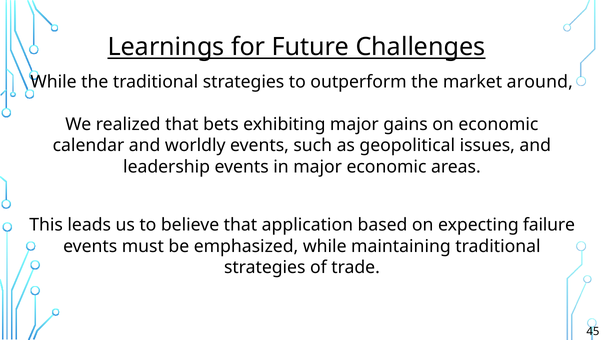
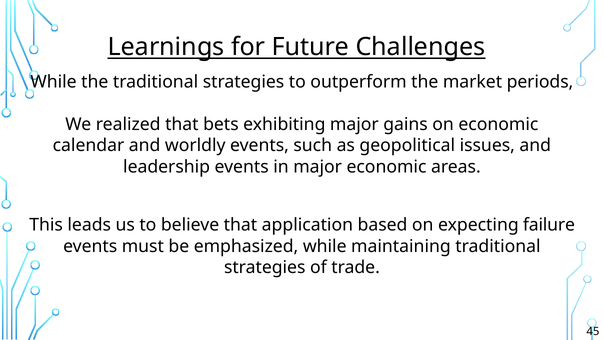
around: around -> periods (540, 82)
